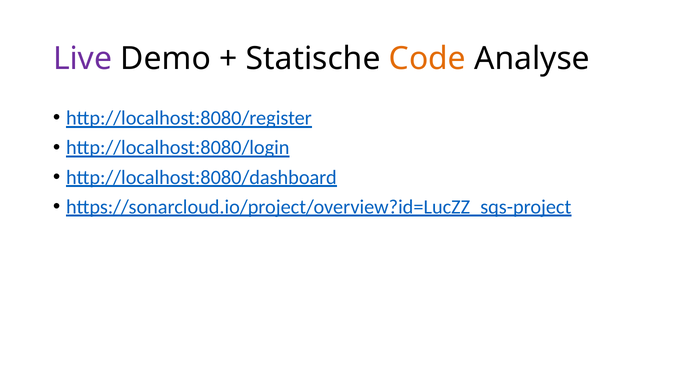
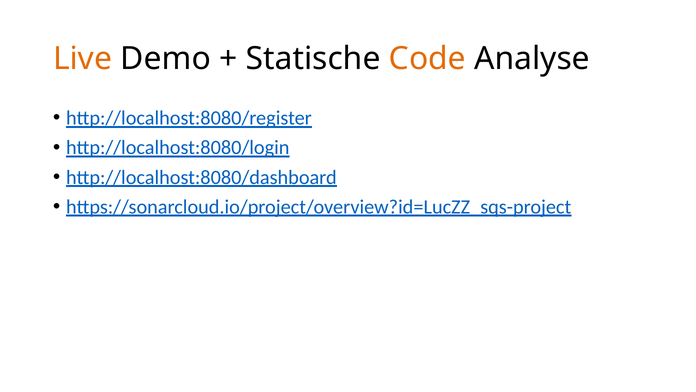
Live colour: purple -> orange (83, 58)
